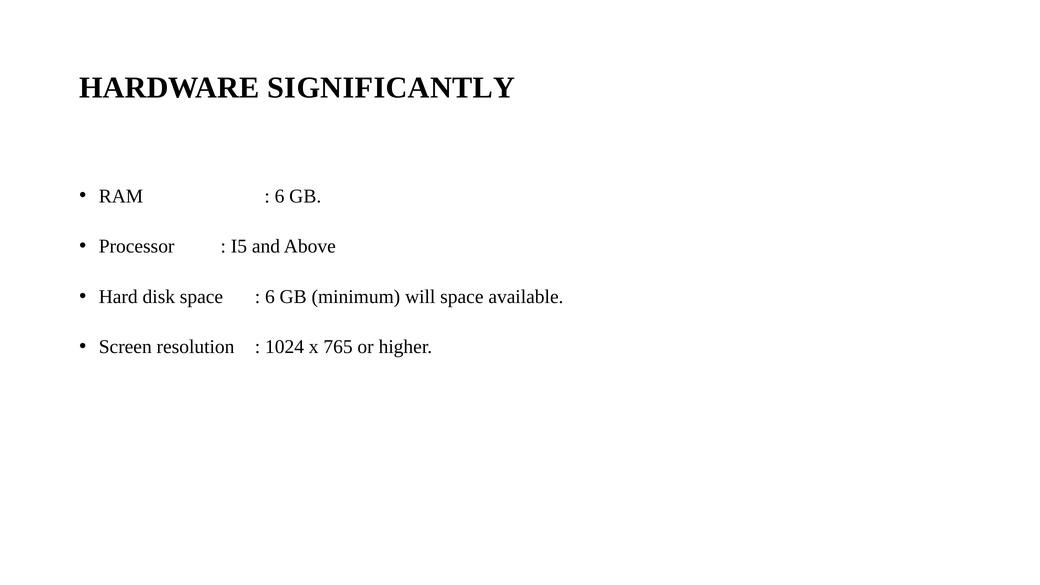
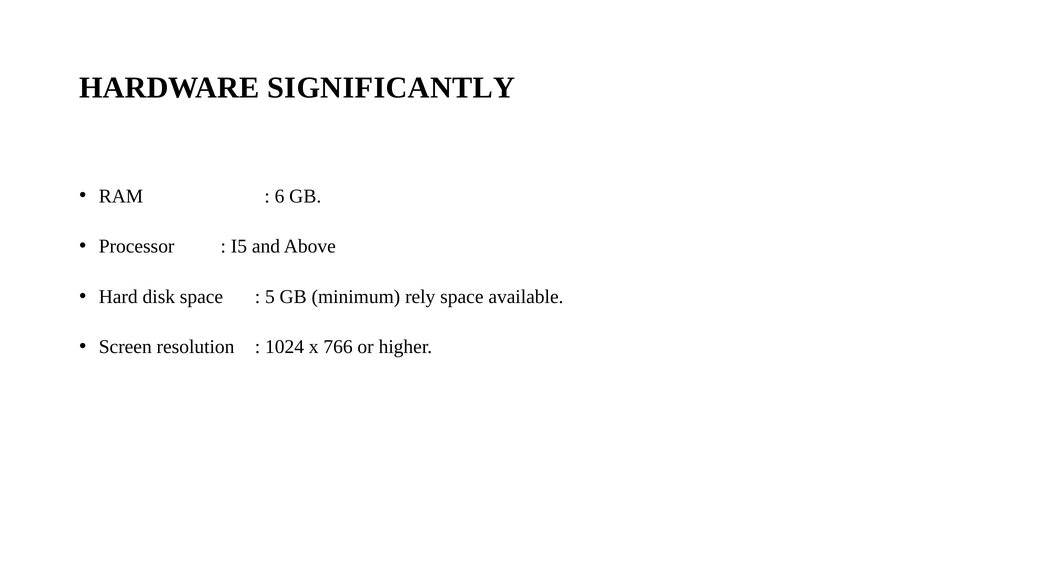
6: 6 -> 5 (270, 297)
will: will -> rely (420, 297)
765: 765 -> 766 (338, 347)
